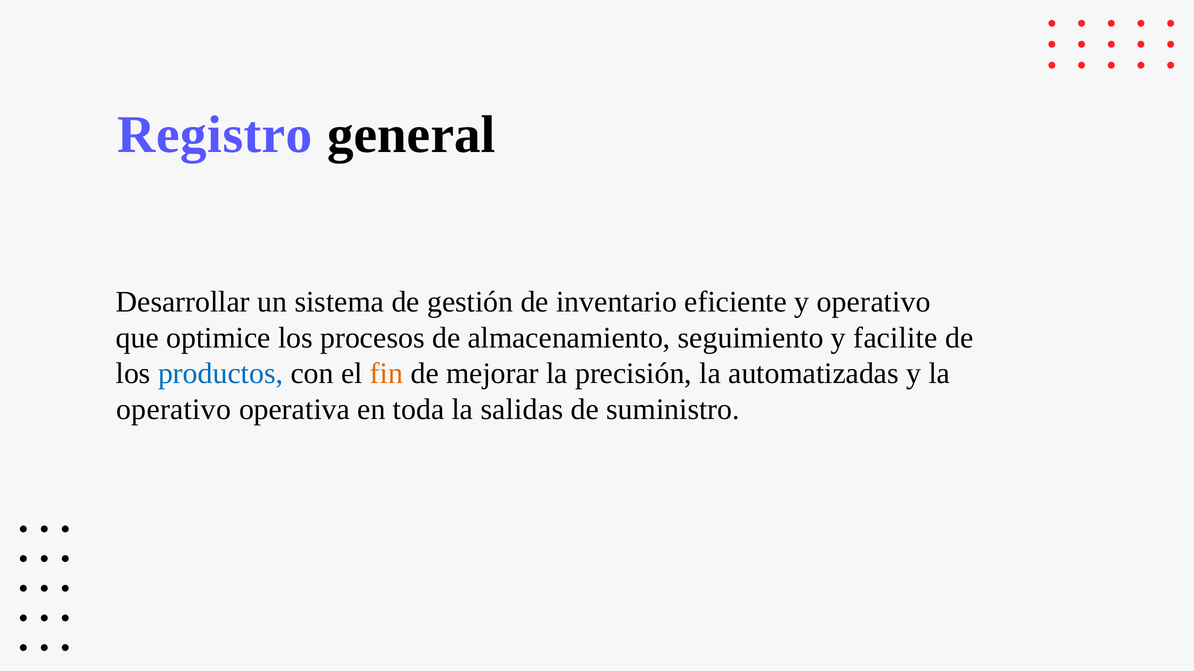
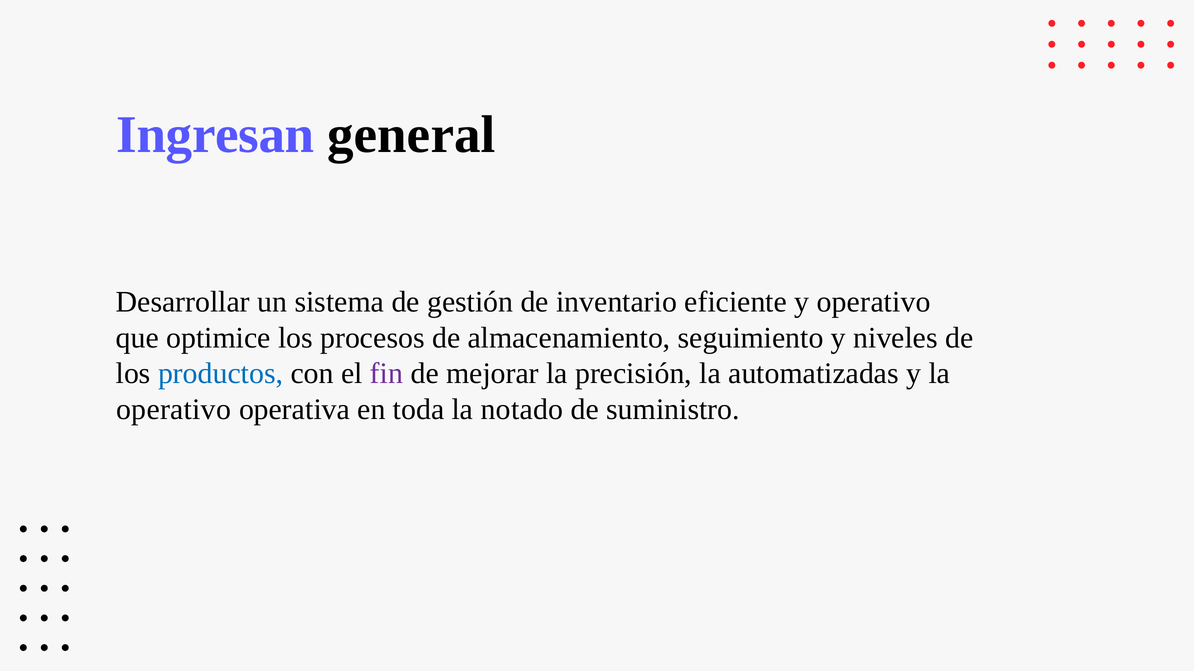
Registro: Registro -> Ingresan (215, 135)
facilite: facilite -> niveles (896, 338)
fin colour: orange -> purple (386, 374)
salidas: salidas -> notado (522, 410)
